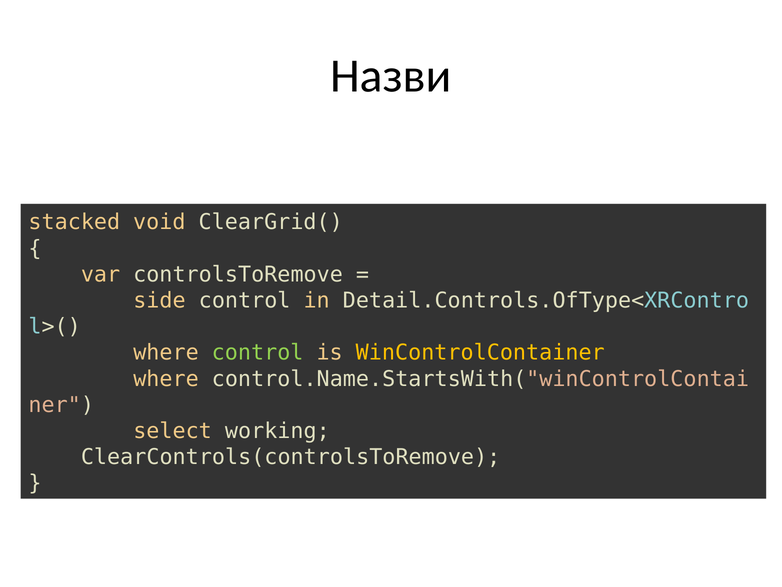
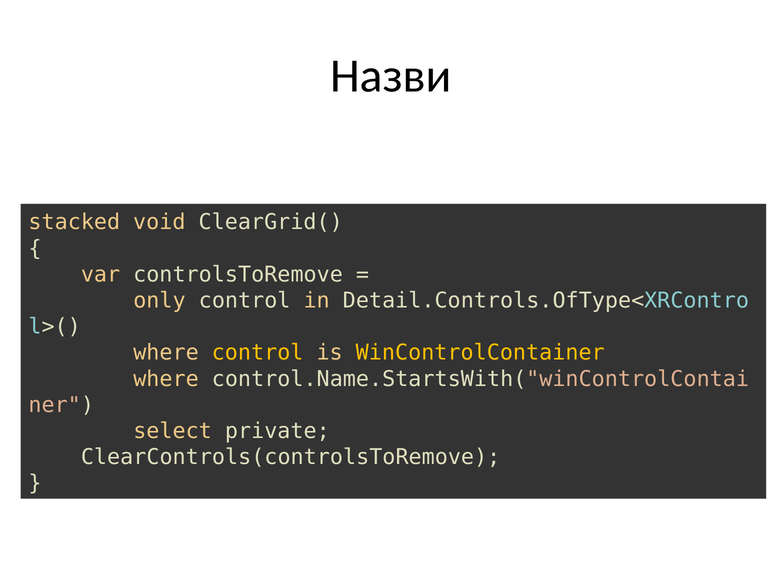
side: side -> only (159, 300)
control colour: light green -> yellow (258, 352)
working: working -> private (277, 431)
